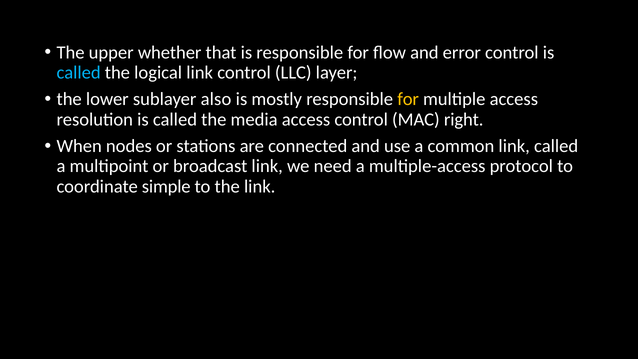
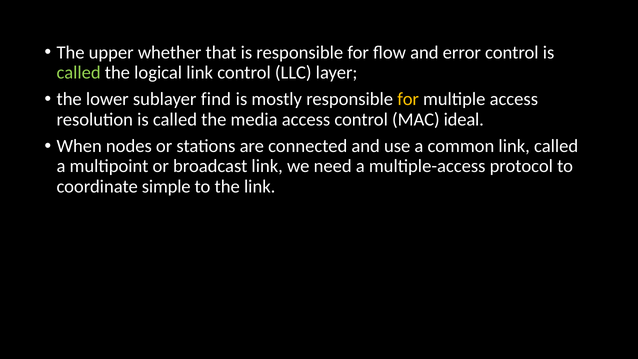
called colour: light blue -> light green (79, 73)
also: also -> find (216, 99)
right: right -> ideal (464, 119)
